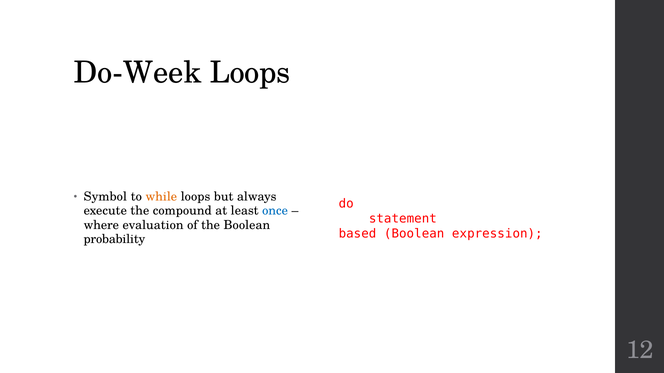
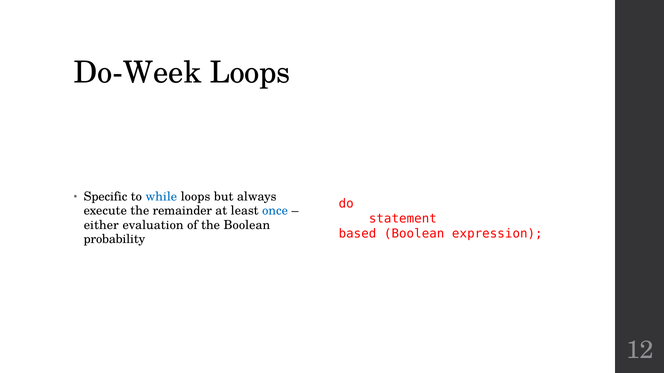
Symbol: Symbol -> Specific (105, 197)
while colour: orange -> blue (161, 197)
compound: compound -> remainder (182, 211)
where: where -> either (101, 225)
